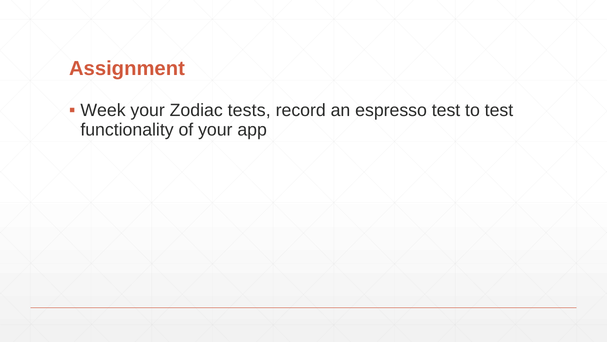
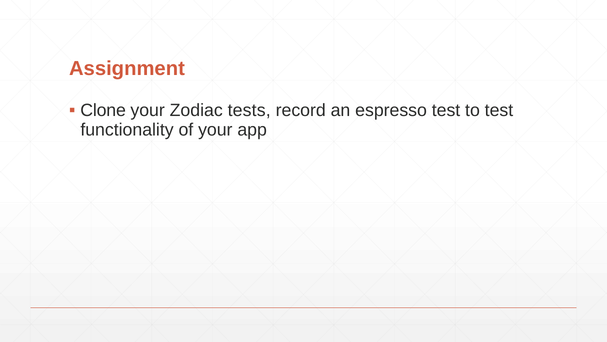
Week: Week -> Clone (103, 110)
